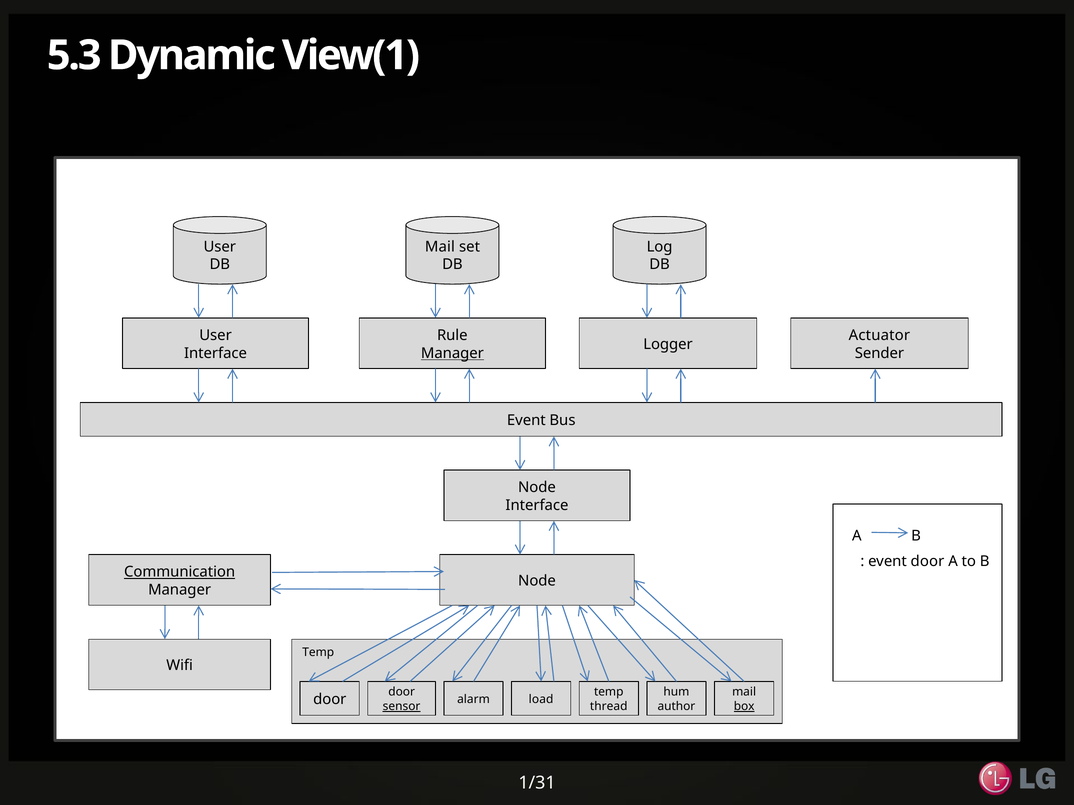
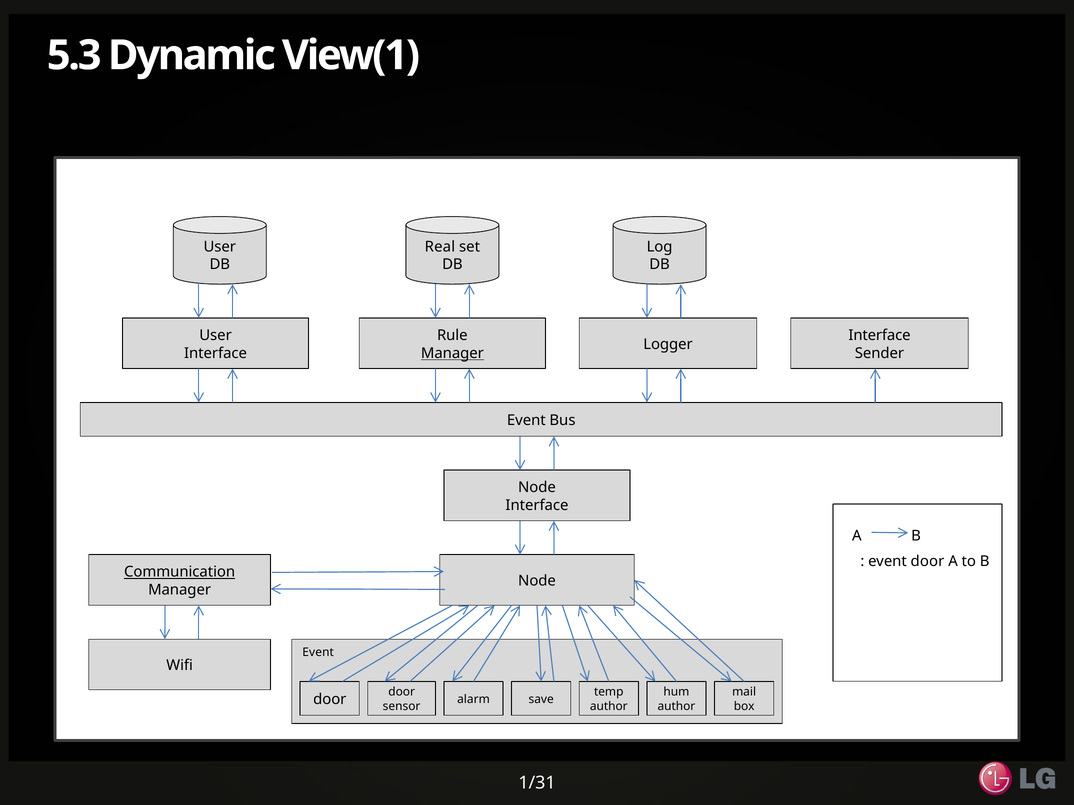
Mail: Mail -> Real (440, 247)
Actuator: Actuator -> Interface (880, 336)
Temp: Temp -> Event (318, 653)
load: load -> save (541, 700)
sensor underline: present -> none (402, 707)
thread: thread -> author (609, 707)
box underline: present -> none (744, 707)
